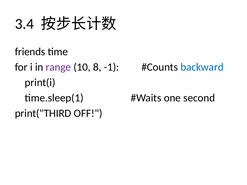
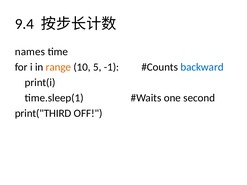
3.4: 3.4 -> 9.4 (24, 24)
friends: friends -> names (30, 52)
range colour: purple -> orange (58, 67)
8: 8 -> 5 (97, 67)
